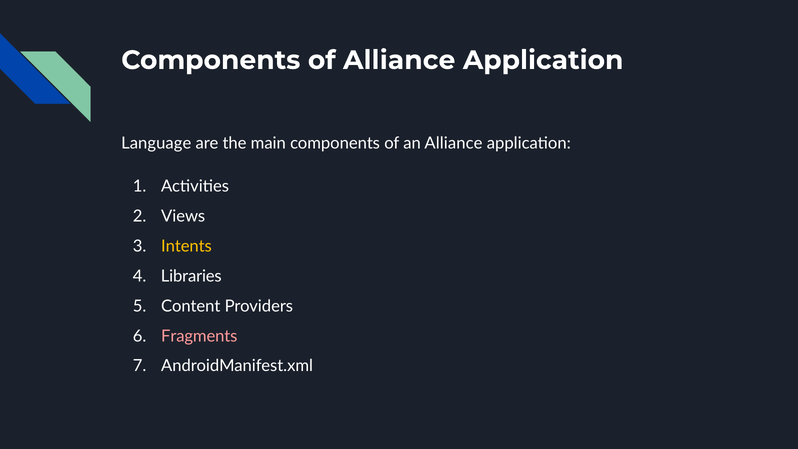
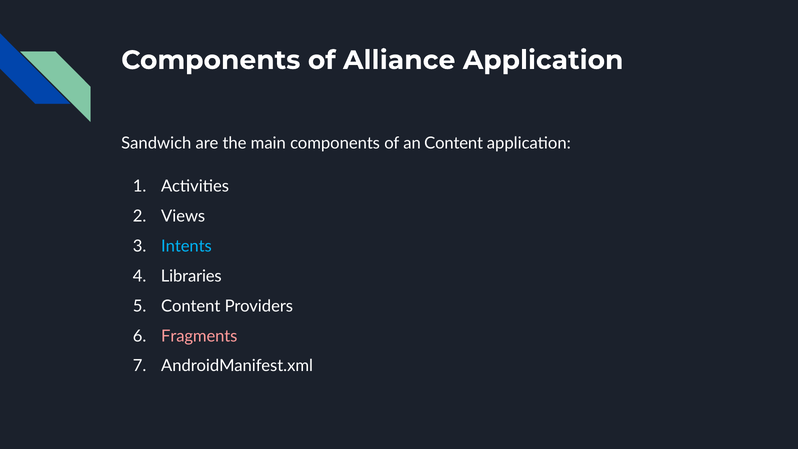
Language: Language -> Sandwich (156, 143)
an Alliance: Alliance -> Content (454, 143)
Intents colour: yellow -> light blue (186, 246)
